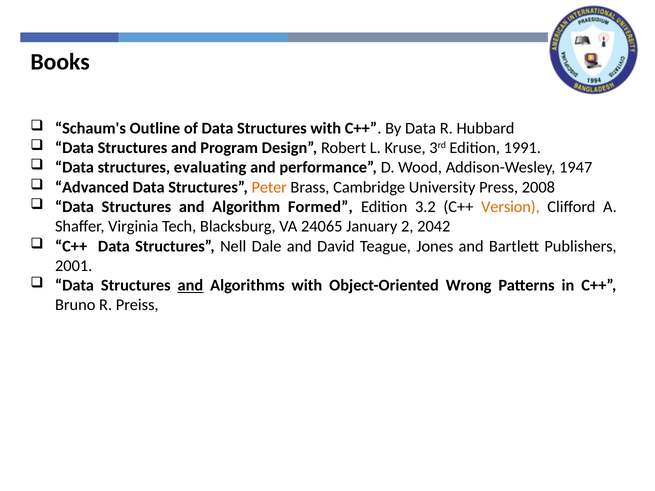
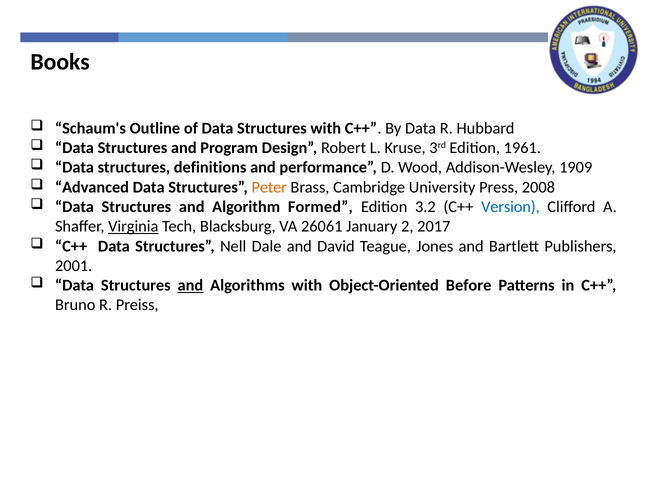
1991: 1991 -> 1961 (522, 148)
evaluating: evaluating -> definitions (210, 168)
1947: 1947 -> 1909 (576, 168)
Version colour: orange -> blue (510, 207)
Virginia underline: none -> present (133, 227)
24065: 24065 -> 26061 (322, 227)
2042: 2042 -> 2017 (434, 227)
Wrong: Wrong -> Before (469, 286)
